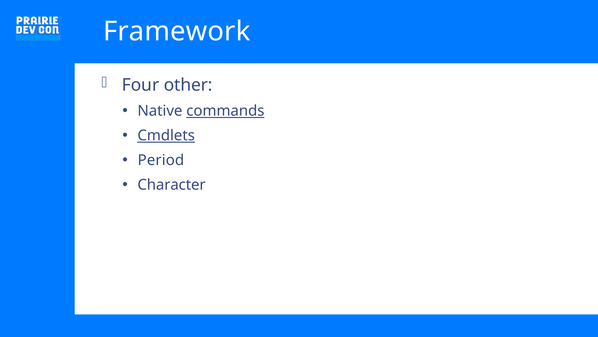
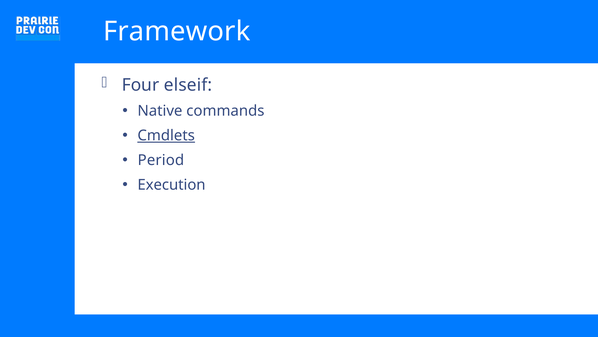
other: other -> elseif (188, 85)
commands underline: present -> none (225, 111)
Character: Character -> Execution (171, 185)
